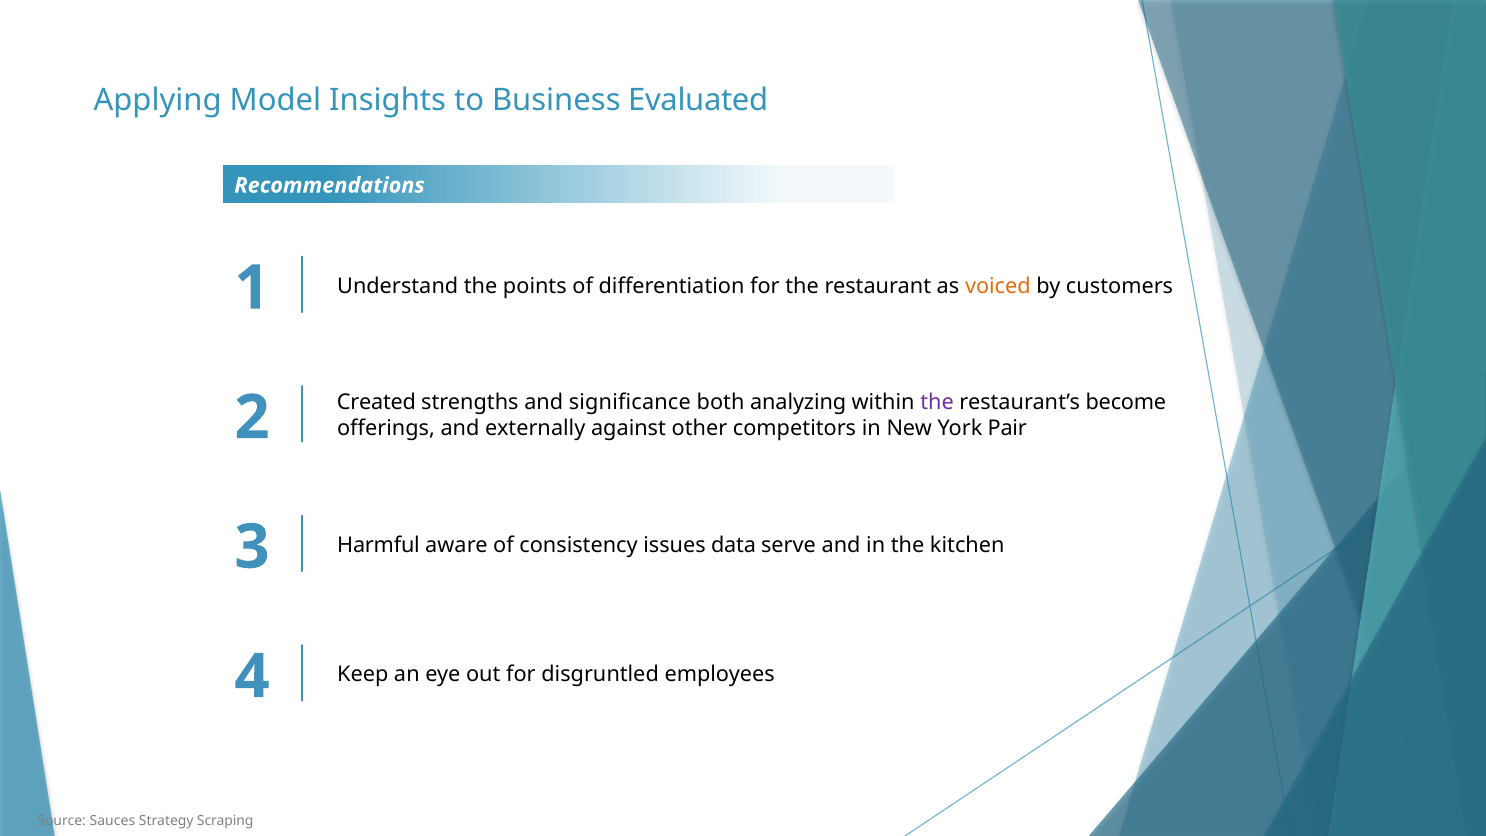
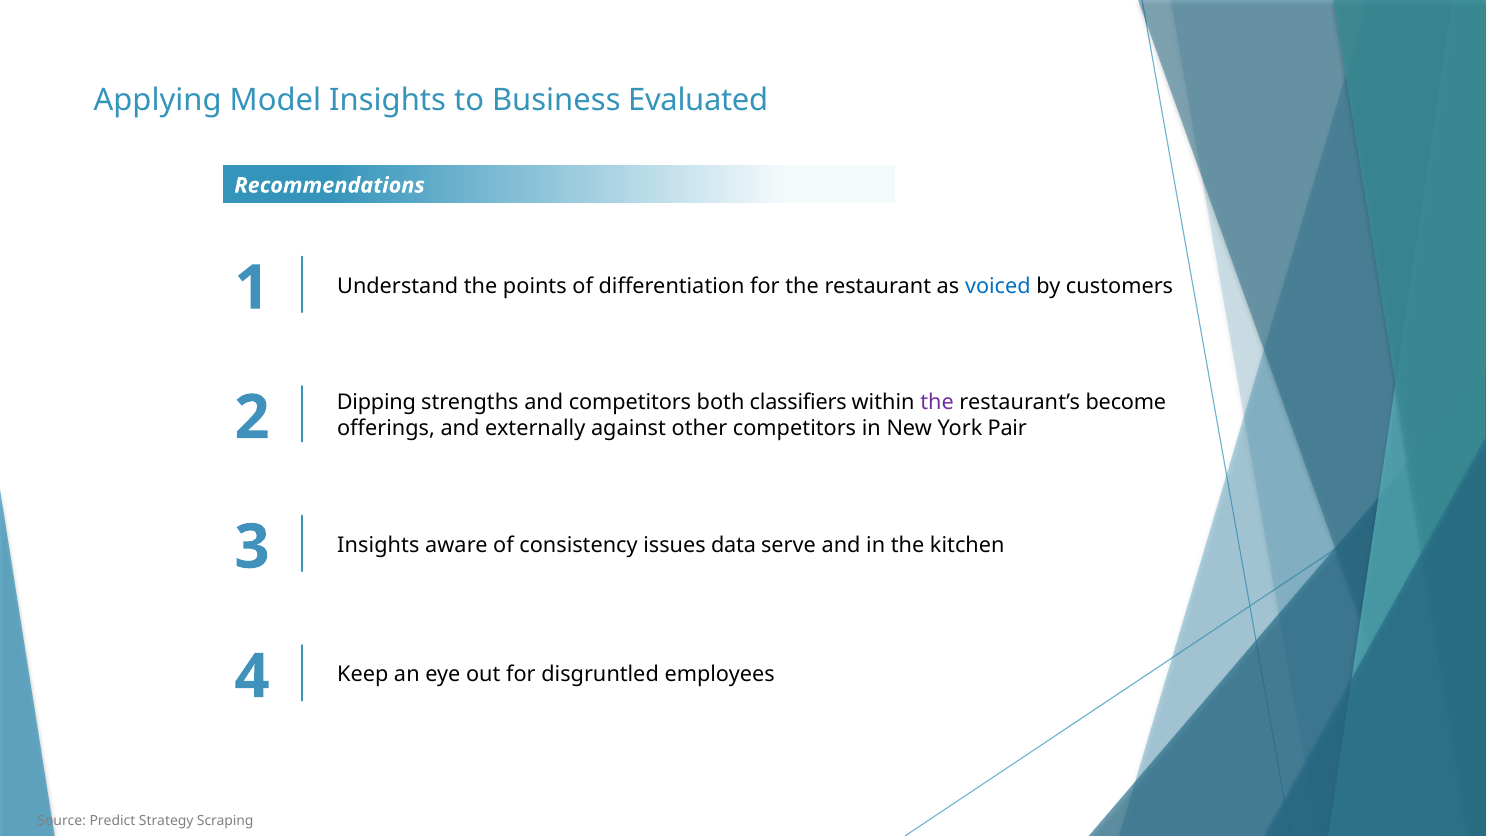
voiced colour: orange -> blue (998, 286)
Created: Created -> Dipping (376, 402)
and significance: significance -> competitors (630, 402)
analyzing: analyzing -> classifiers (798, 402)
3 Harmful: Harmful -> Insights (378, 545)
Sauces: Sauces -> Predict (112, 821)
